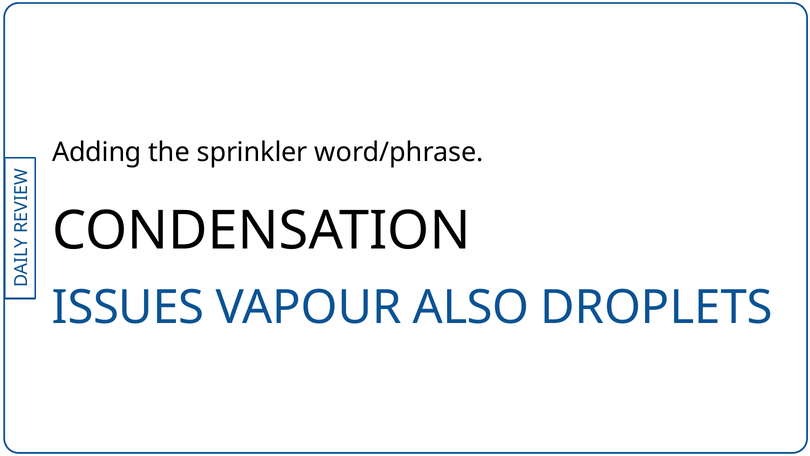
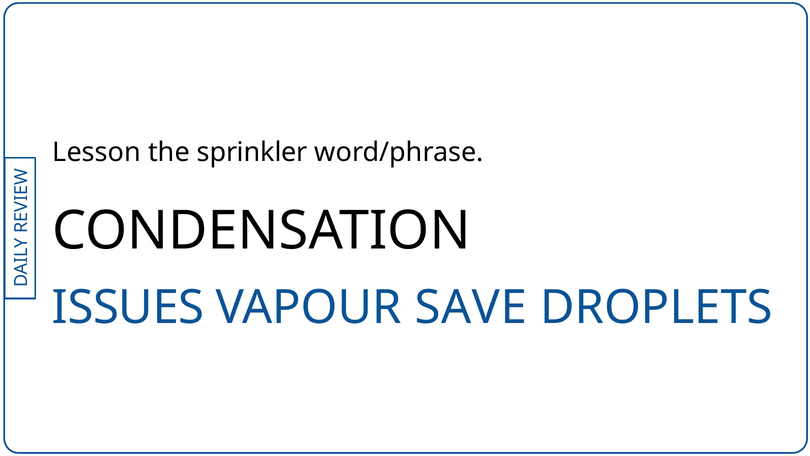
Adding: Adding -> Lesson (97, 152)
ALSO: ALSO -> SAVE (471, 307)
